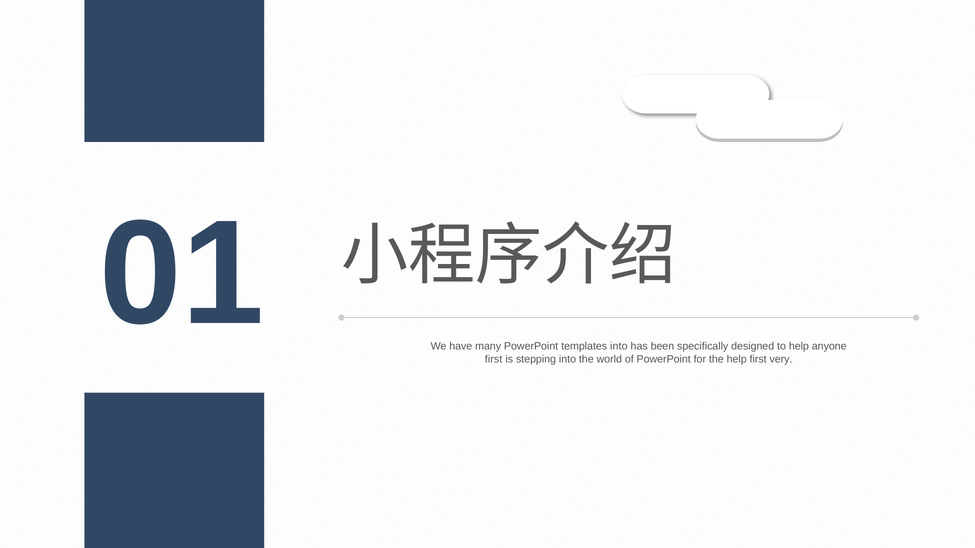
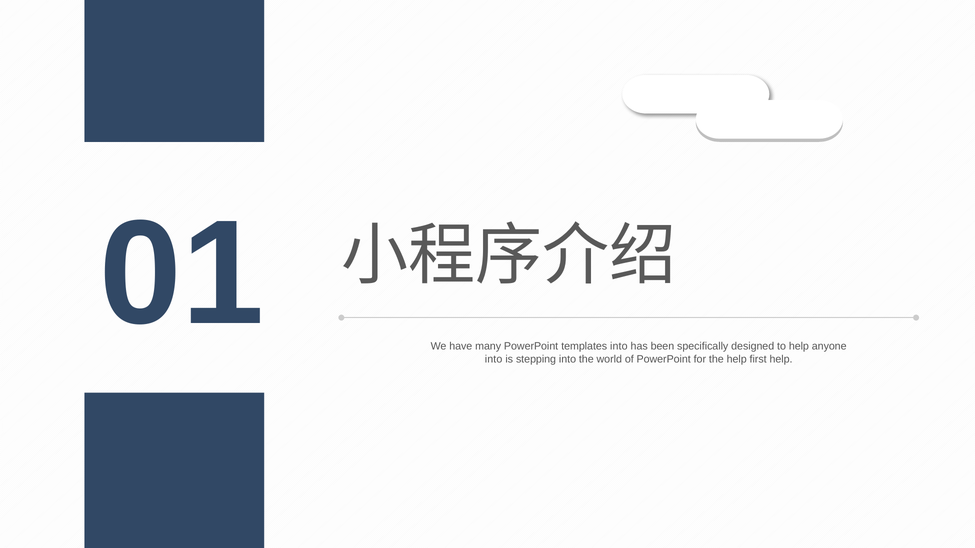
first: first -> into (494, 359)
first very: very -> help (781, 359)
